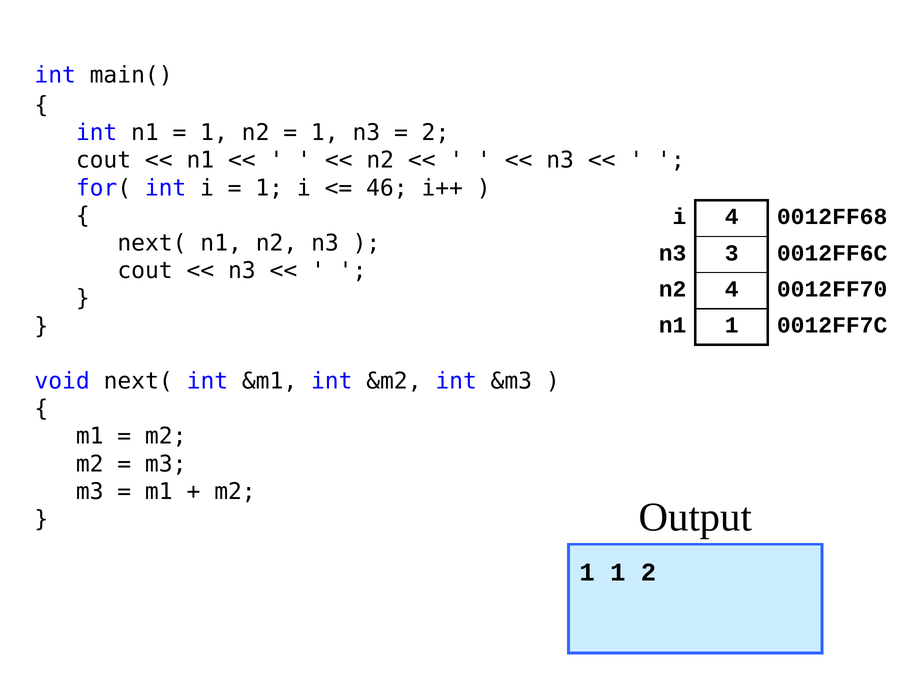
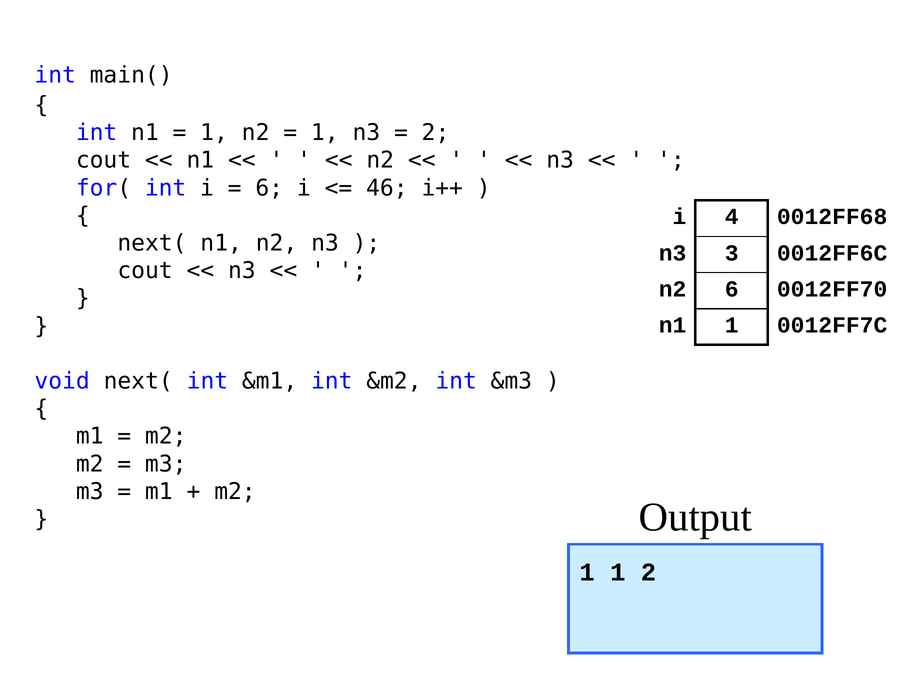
1: 1 -> 6 (269, 188)
n2 4: 4 -> 6 (732, 289)
